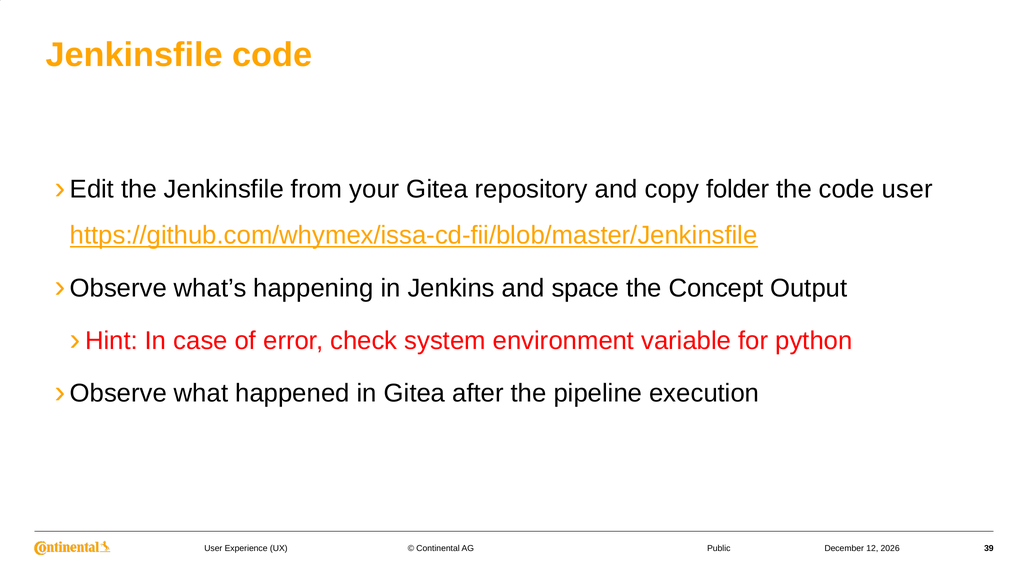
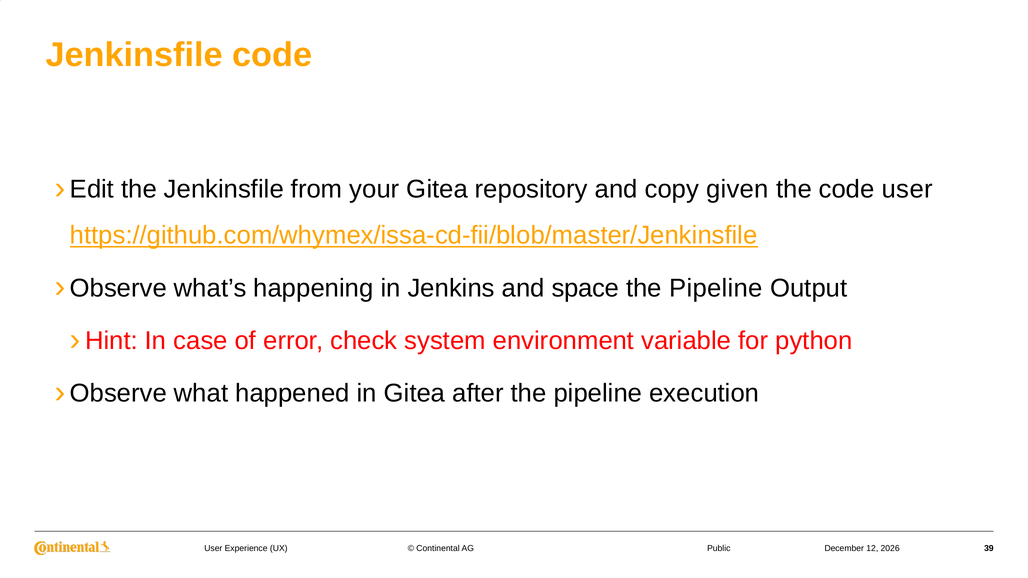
folder: folder -> given (737, 189)
Concept: Concept -> Pipeline (716, 288)
